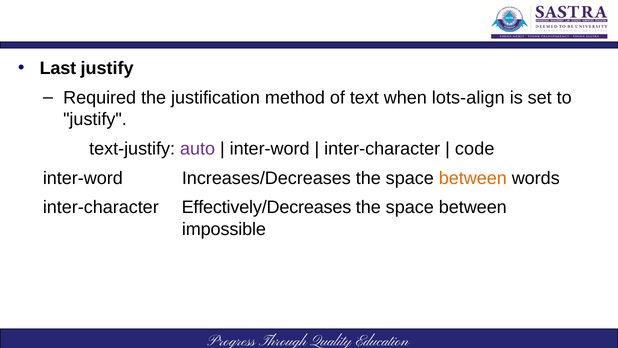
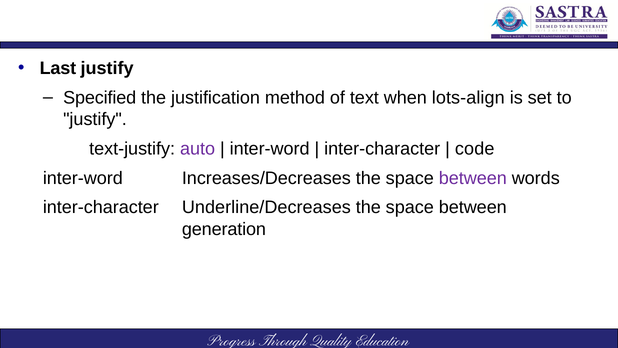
Required: Required -> Specified (100, 97)
between colour: orange -> purple (473, 178)
Effectively/Decreases: Effectively/Decreases -> Underline/Decreases (266, 207)
impossible: impossible -> generation (224, 229)
